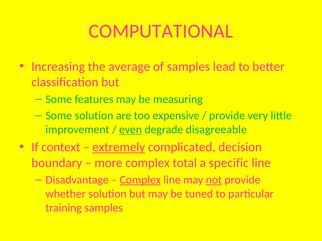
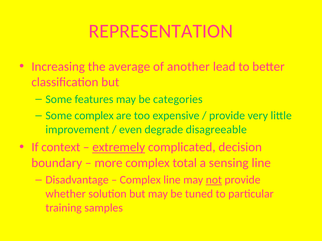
COMPUTATIONAL: COMPUTATIONAL -> REPRESENTATION (161, 31)
of samples: samples -> another (188, 67)
measuring: measuring -> categories (178, 99)
Some solution: solution -> complex (94, 116)
even underline: present -> none (131, 130)
specific: specific -> sensing (229, 163)
Complex underline: present -> none (140, 180)
